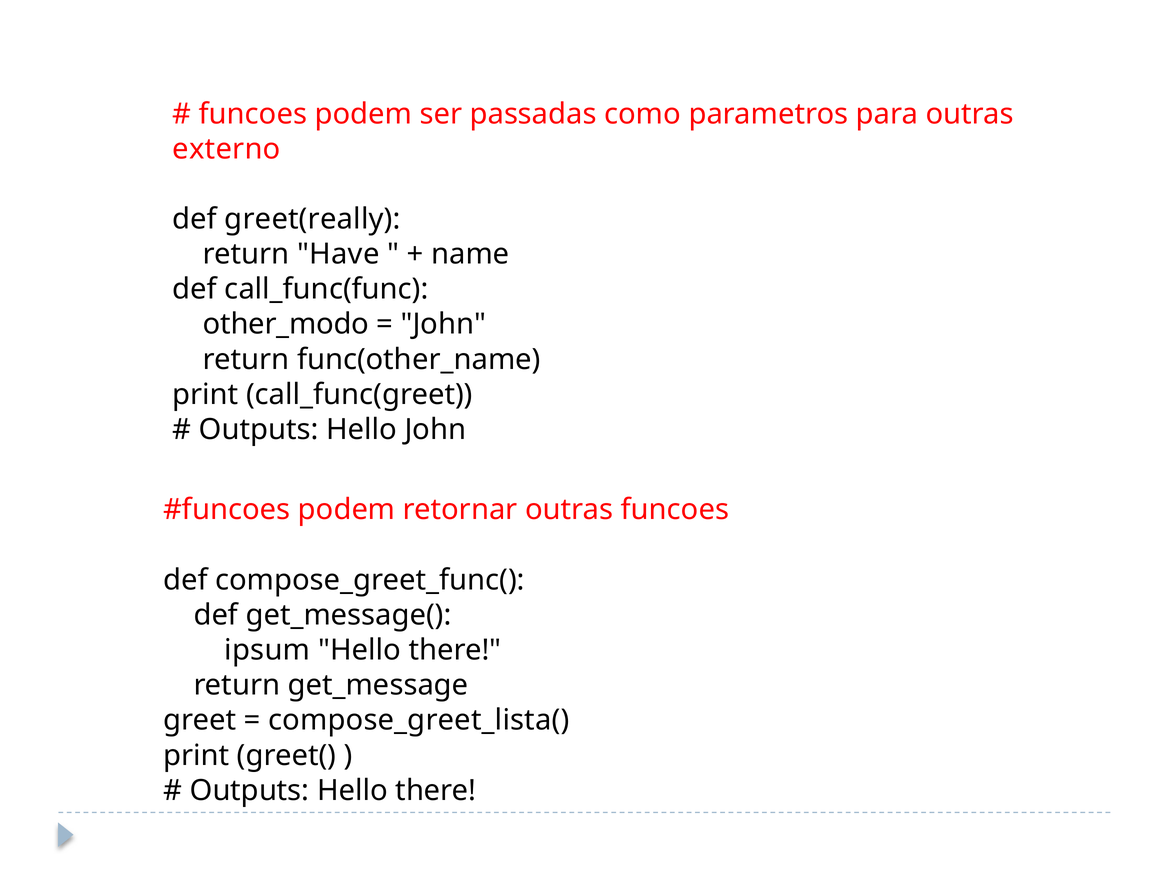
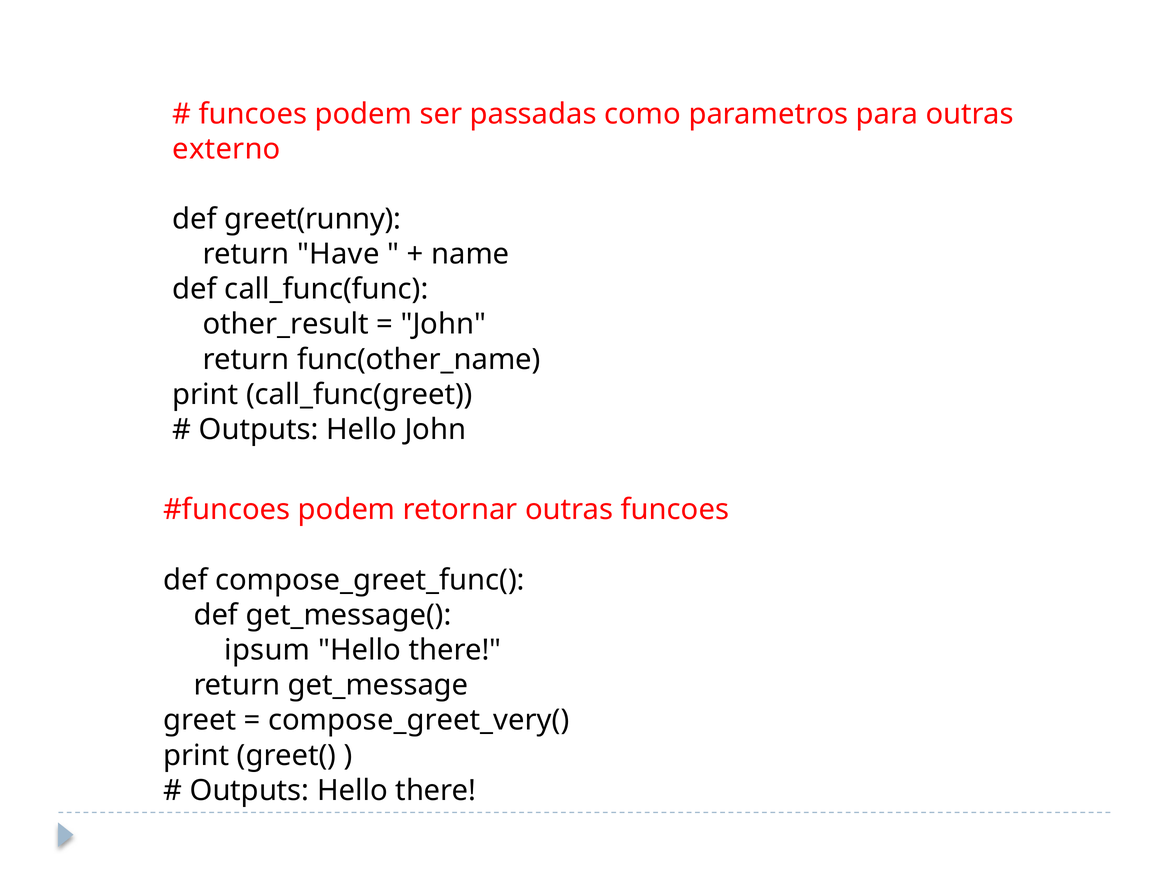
greet(really: greet(really -> greet(runny (313, 219)
other_modo: other_modo -> other_result (286, 324)
compose_greet_lista(: compose_greet_lista( -> compose_greet_very( (419, 720)
